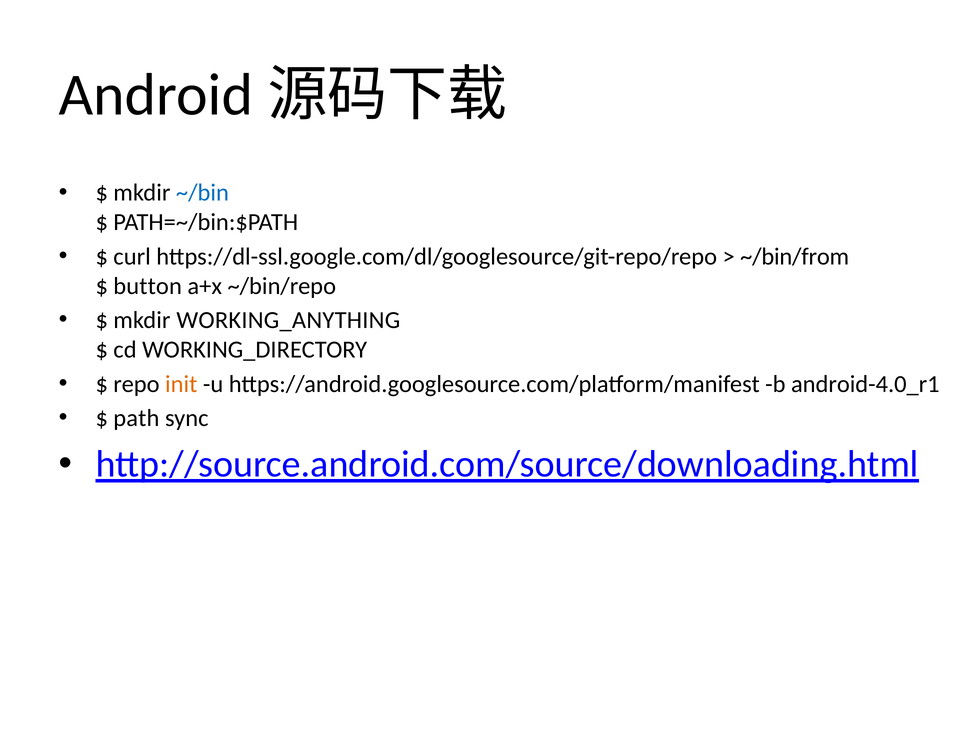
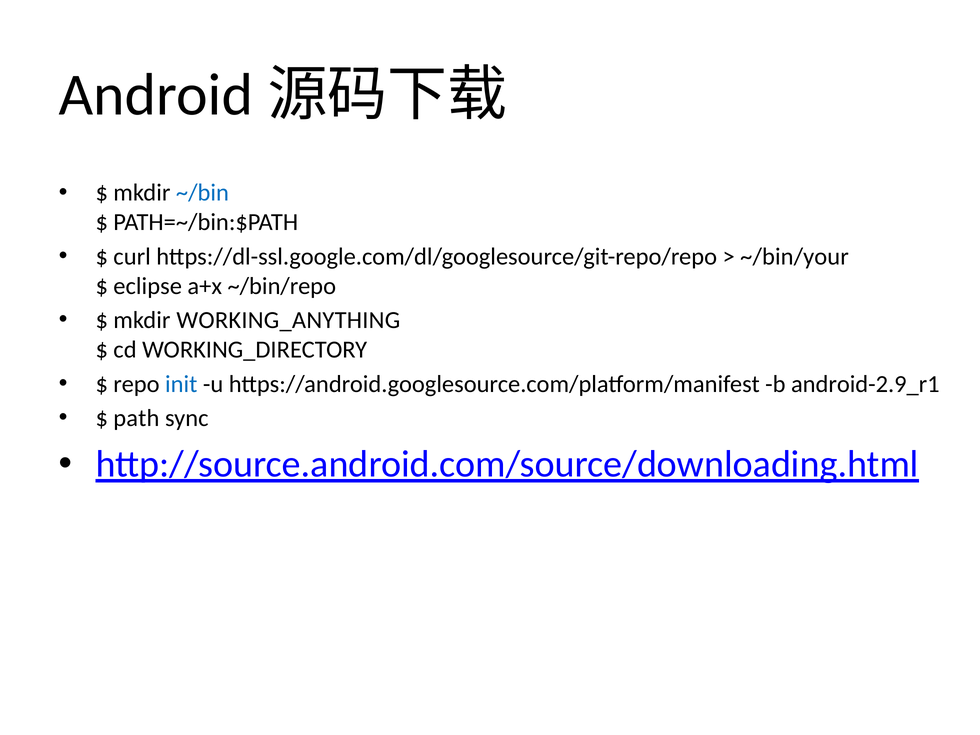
~/bin/from: ~/bin/from -> ~/bin/your (795, 257)
button: button -> eclipse (148, 286)
init colour: orange -> blue (181, 384)
android-4.0_r1: android-4.0_r1 -> android-2.9_r1 (865, 384)
